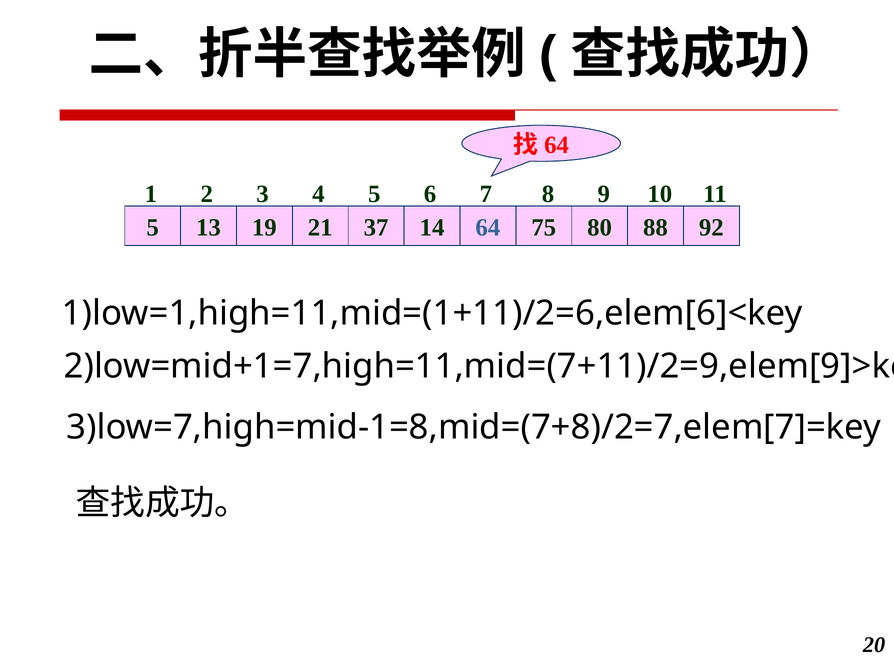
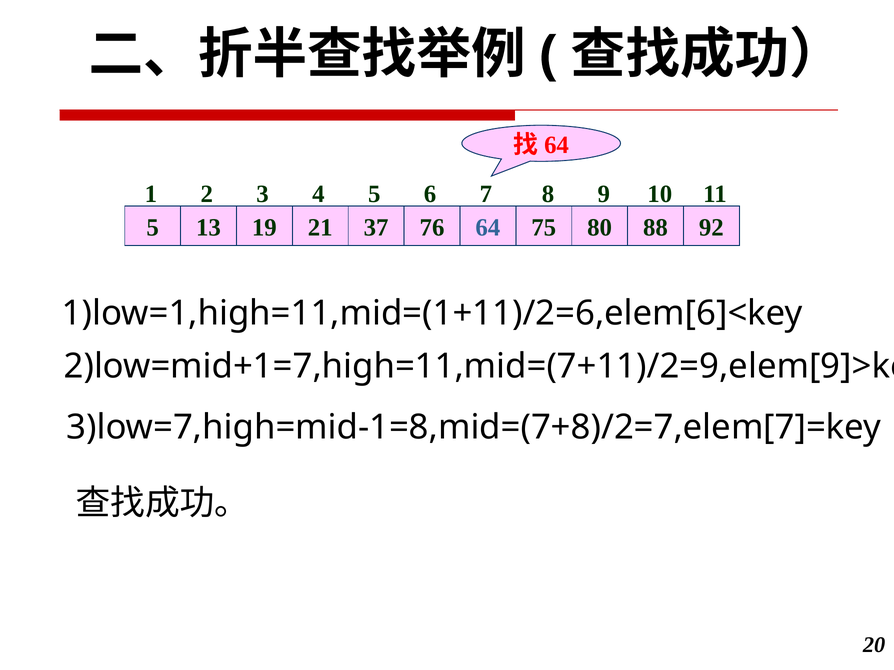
14: 14 -> 76 (432, 228)
